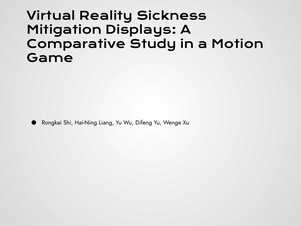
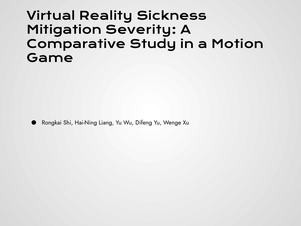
Displays: Displays -> Severity (141, 30)
